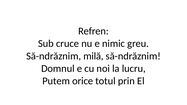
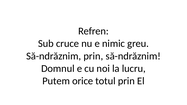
Să-ndrăznim milă: milă -> prin (93, 56)
